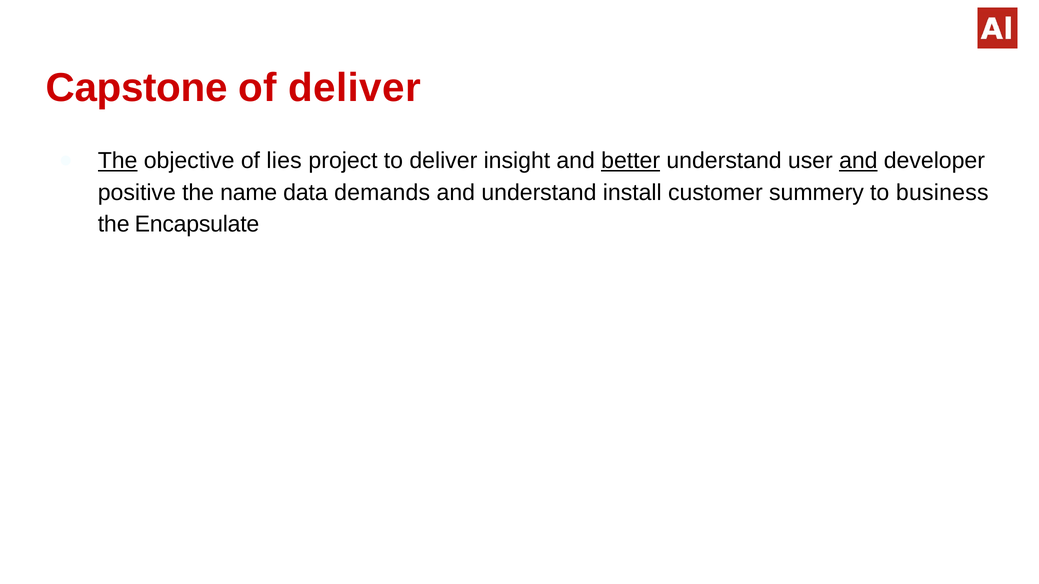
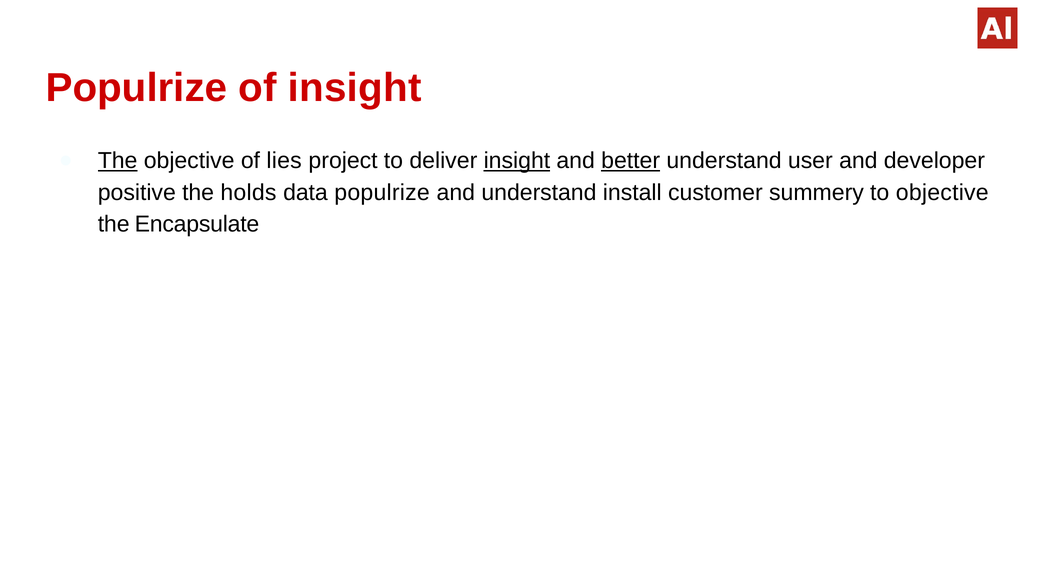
Capstone: Capstone -> Populrize (137, 88)
of deliver: deliver -> insight (355, 88)
insight underline: none -> present (517, 161)
and underline: present -> none (858, 161)
name: name -> holds (248, 193)
data demands: demands -> populrize (382, 193)
to business: business -> objective (942, 193)
